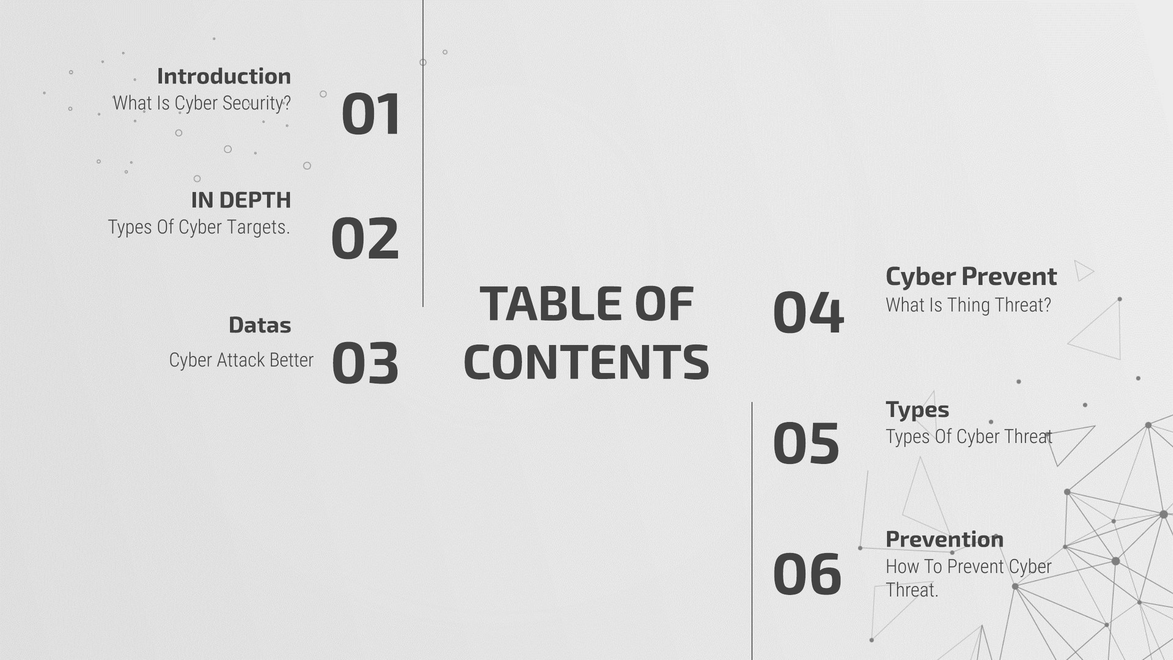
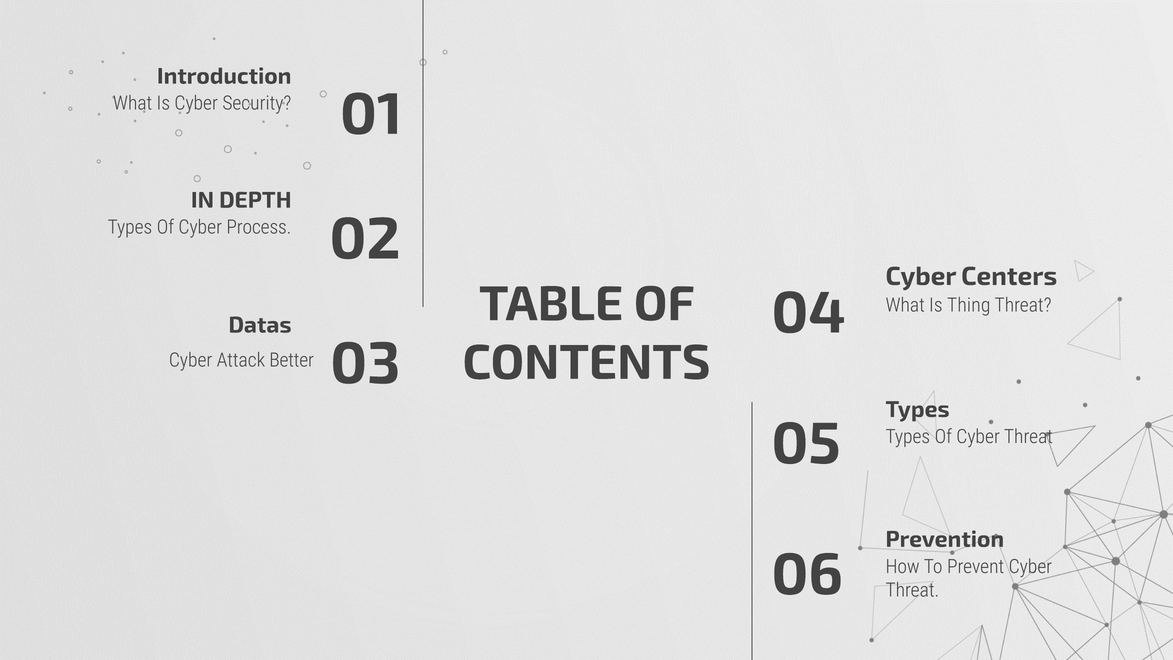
Targets: Targets -> Process (259, 227)
Cyber Prevent: Prevent -> Centers (1009, 276)
